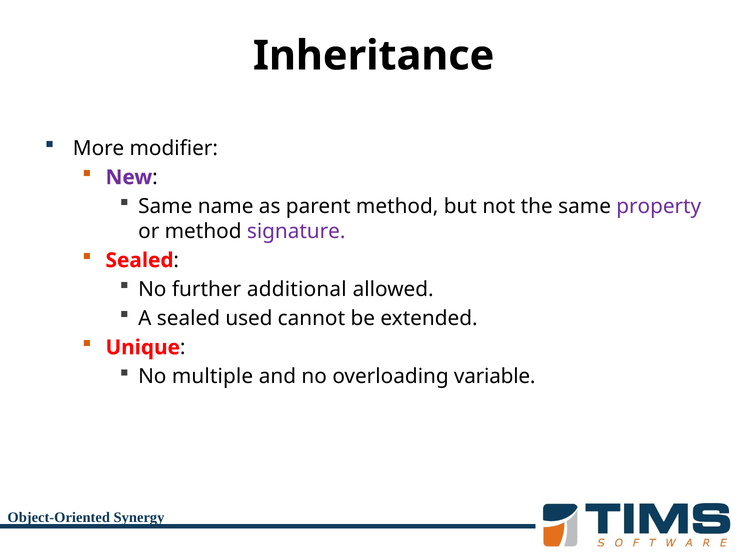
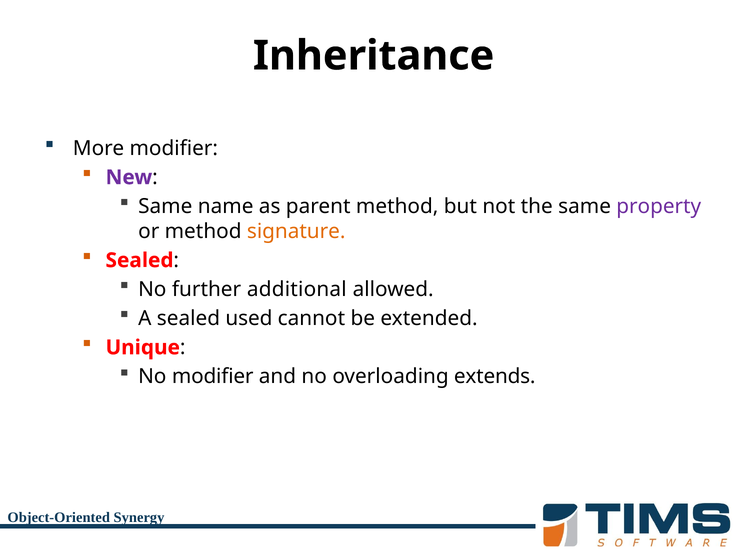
signature colour: purple -> orange (296, 231)
No multiple: multiple -> modifier (213, 377)
variable: variable -> extends (495, 377)
